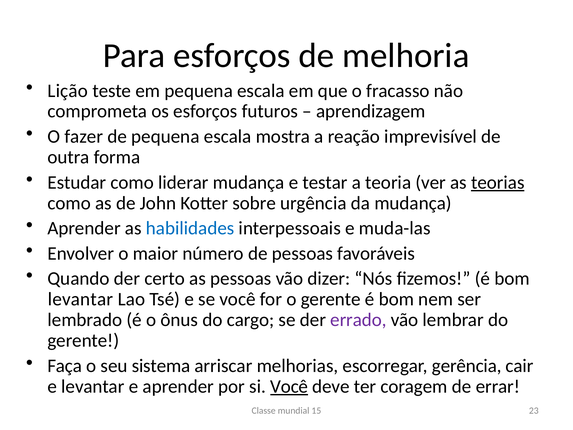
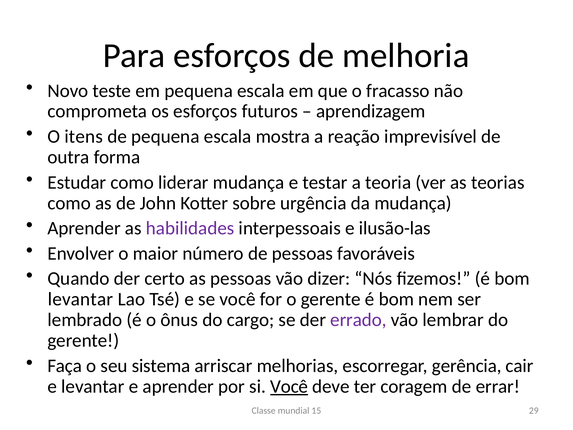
Lição: Lição -> Novo (68, 91)
fazer: fazer -> itens (84, 136)
teorias underline: present -> none (498, 182)
habilidades colour: blue -> purple (190, 228)
muda-las: muda-las -> ilusão-las (395, 228)
23: 23 -> 29 (534, 410)
